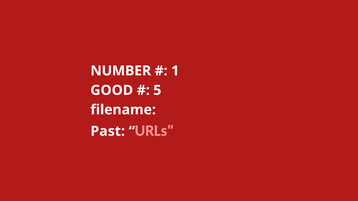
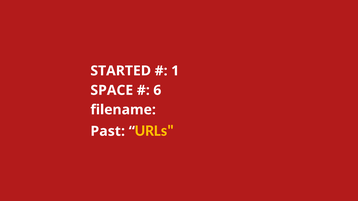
NUMBER: NUMBER -> STARTED (121, 71)
GOOD: GOOD -> SPACE (112, 90)
5: 5 -> 6 (157, 90)
URLs colour: pink -> yellow (155, 131)
